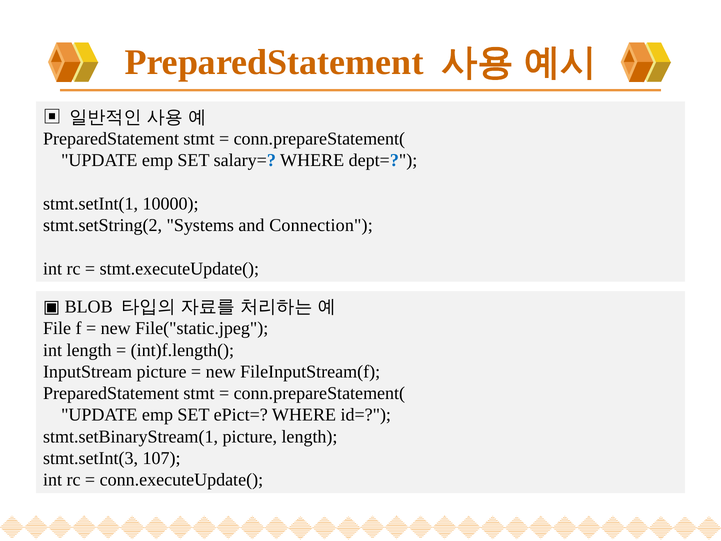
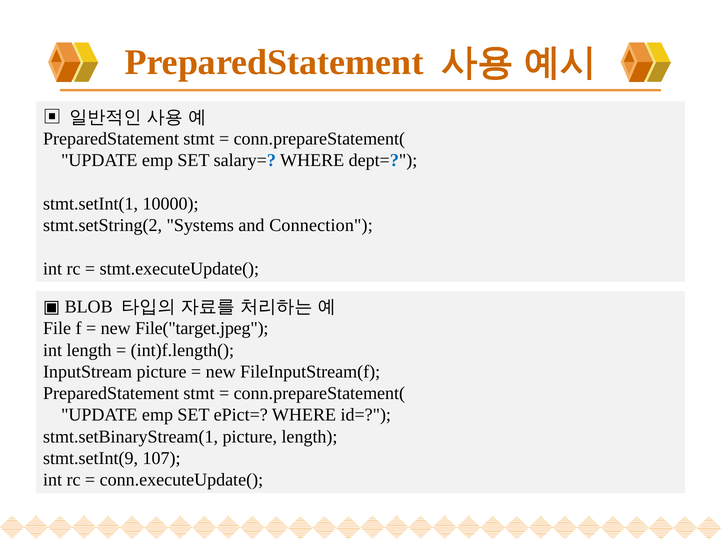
File("static.jpeg: File("static.jpeg -> File("target.jpeg (202, 328)
stmt.setInt(3: stmt.setInt(3 -> stmt.setInt(9 (91, 458)
